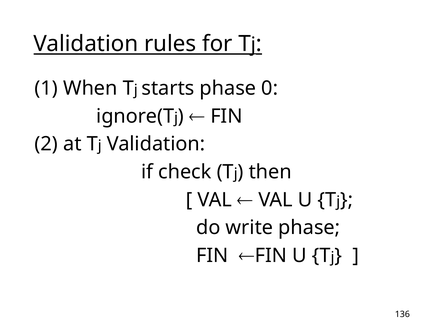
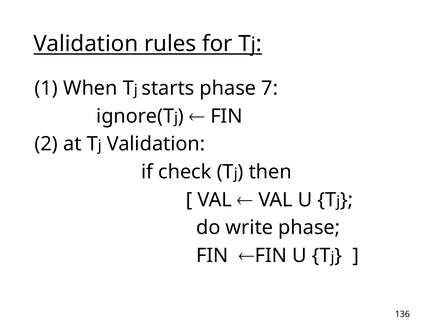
0: 0 -> 7 (270, 88)
